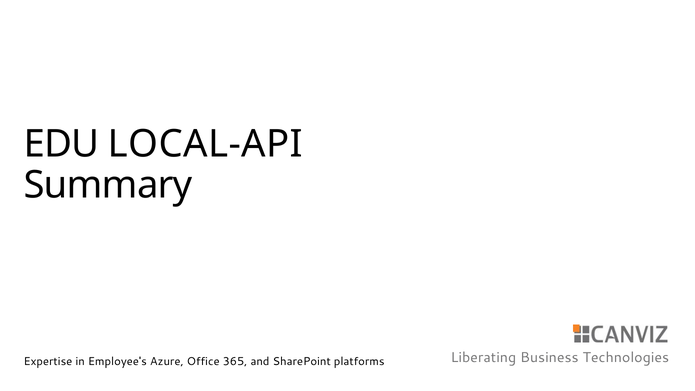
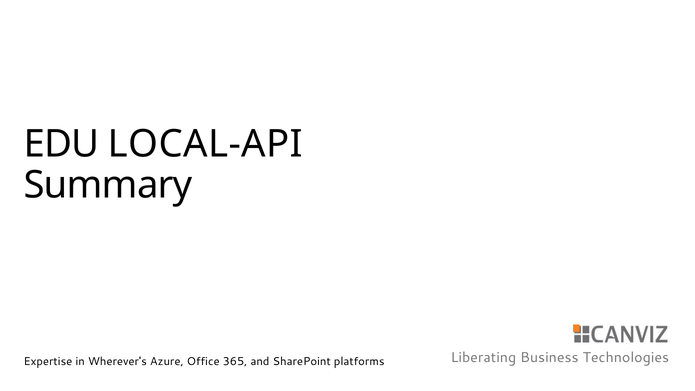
Employee's: Employee's -> Wherever's (117, 361)
